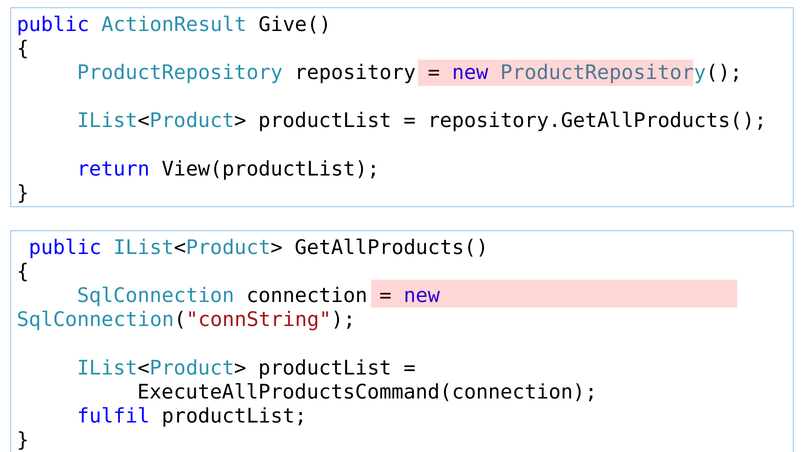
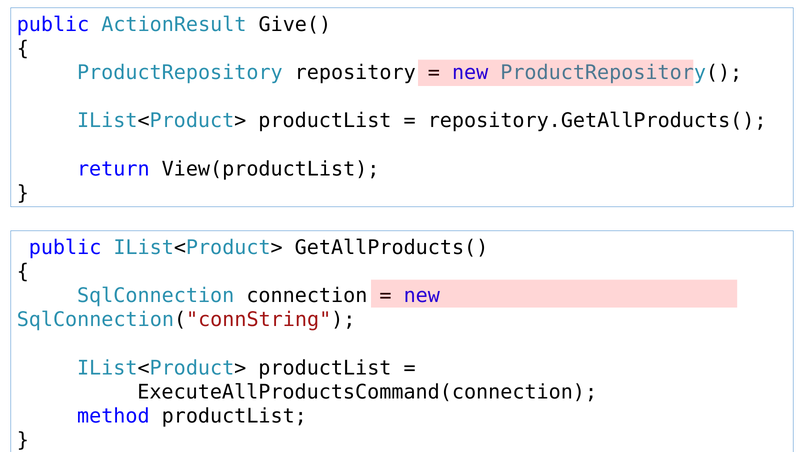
fulfil: fulfil -> method (113, 416)
